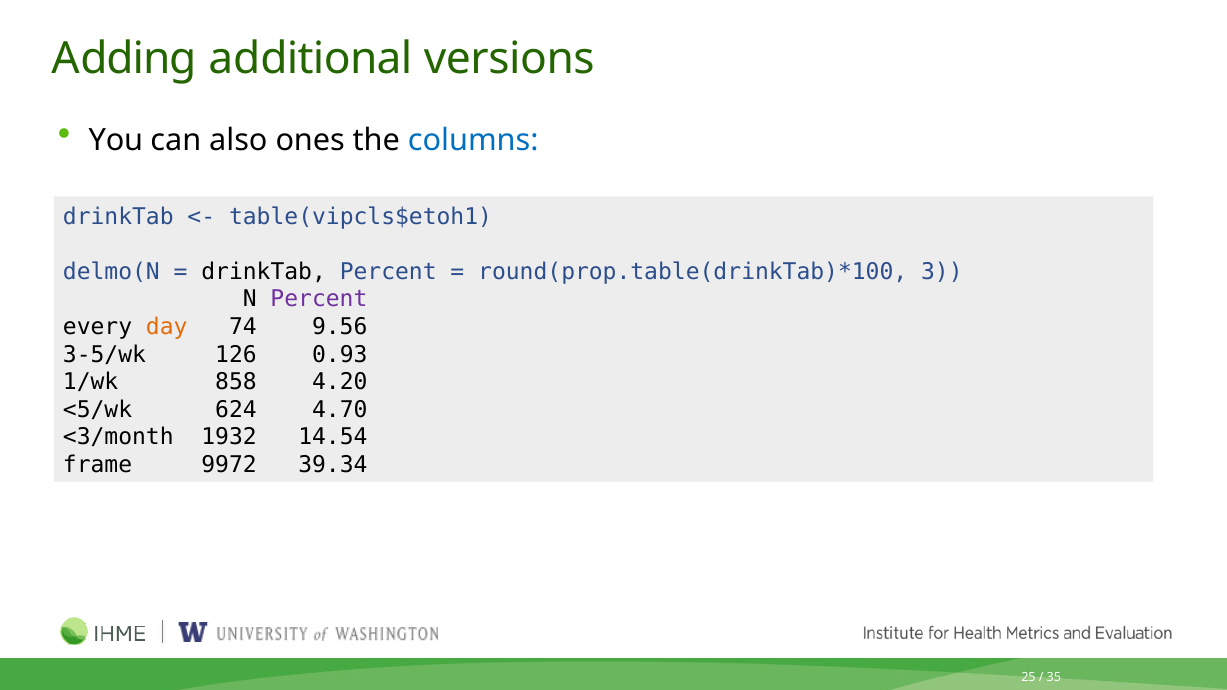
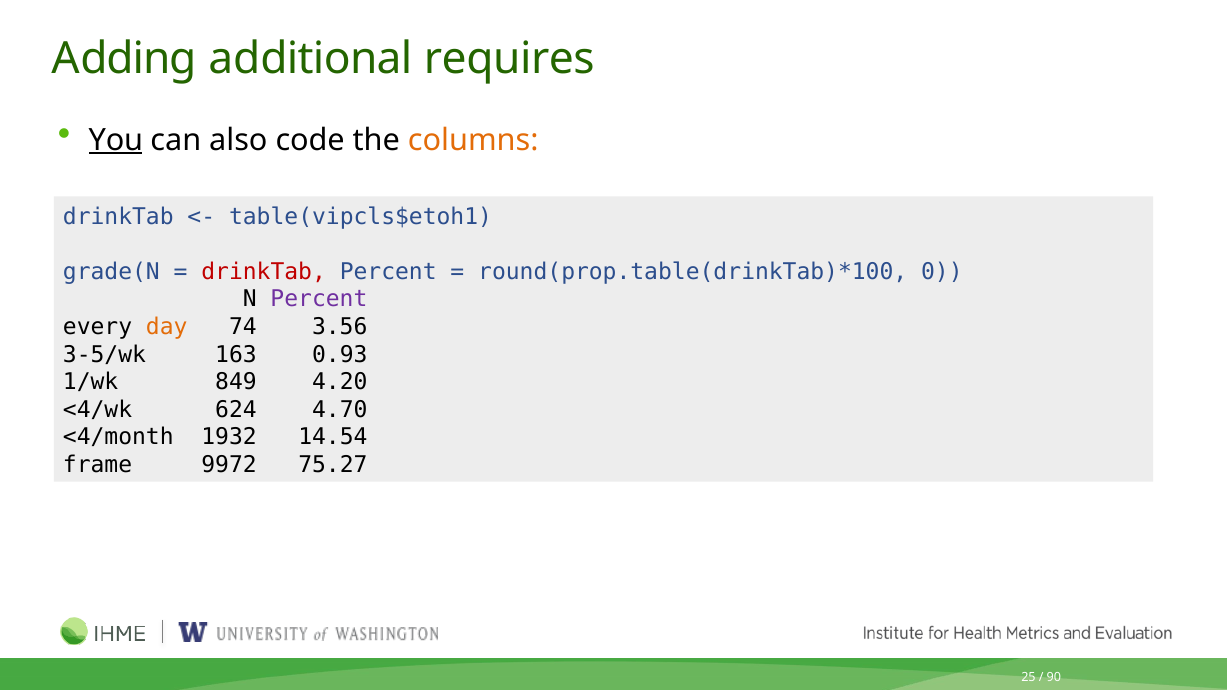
versions: versions -> requires (509, 59)
You underline: none -> present (116, 140)
ones: ones -> code (310, 140)
columns colour: blue -> orange (473, 140)
delmo(N: delmo(N -> grade(N (111, 272)
drinkTab colour: black -> red (264, 272)
3: 3 -> 0 (942, 272)
9.56: 9.56 -> 3.56 (340, 327)
126: 126 -> 163 (236, 355)
858: 858 -> 849 (236, 382)
<5/wk: <5/wk -> <4/wk (98, 410)
<3/month: <3/month -> <4/month (118, 437)
39.34: 39.34 -> 75.27 (333, 465)
35: 35 -> 90 (1054, 677)
